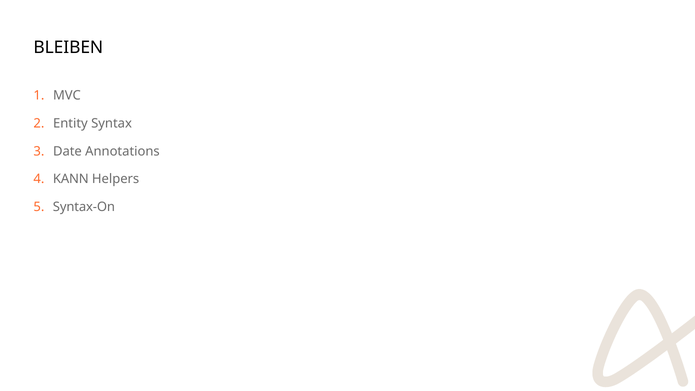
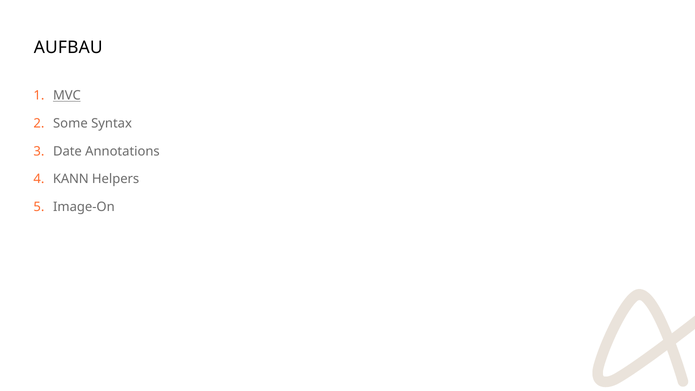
BLEIBEN: BLEIBEN -> AUFBAU (68, 48)
MVC underline: none -> present (67, 96)
Entity: Entity -> Some (70, 123)
Syntax-On: Syntax-On -> Image-On (84, 207)
